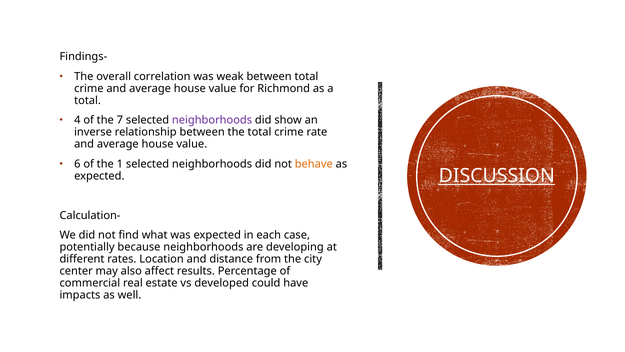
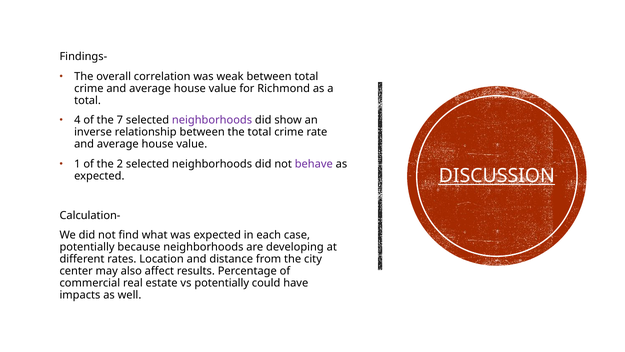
6: 6 -> 1 (77, 164)
1: 1 -> 2 (120, 164)
behave colour: orange -> purple (314, 164)
vs developed: developed -> potentially (222, 283)
